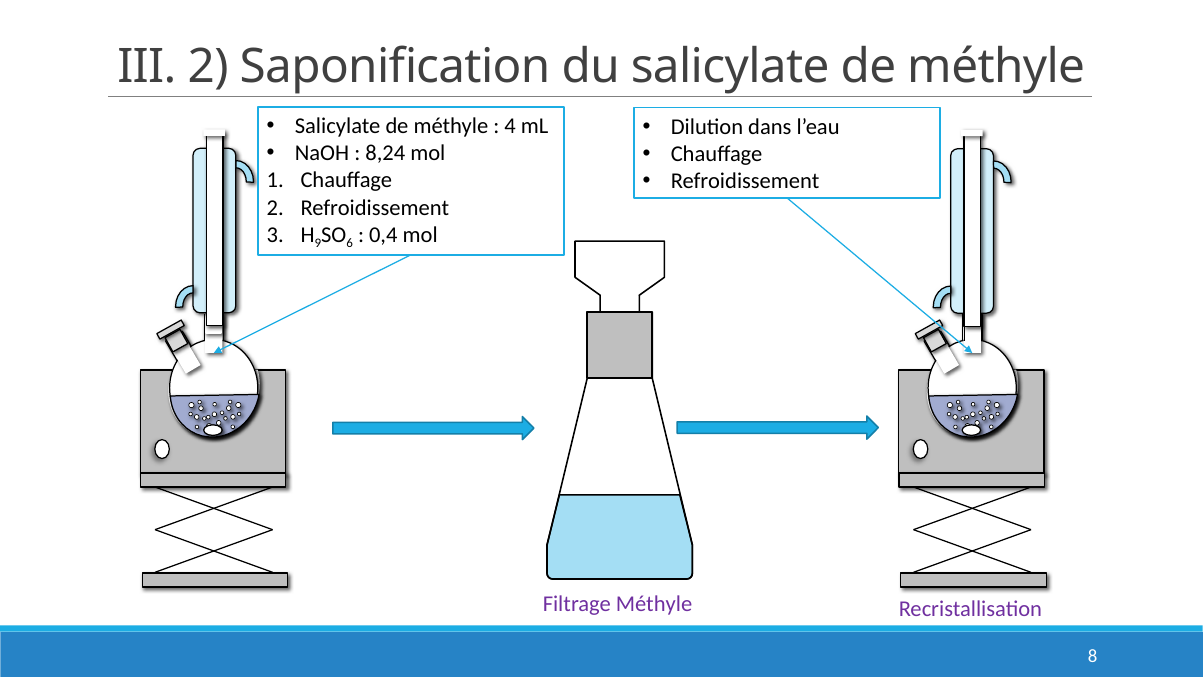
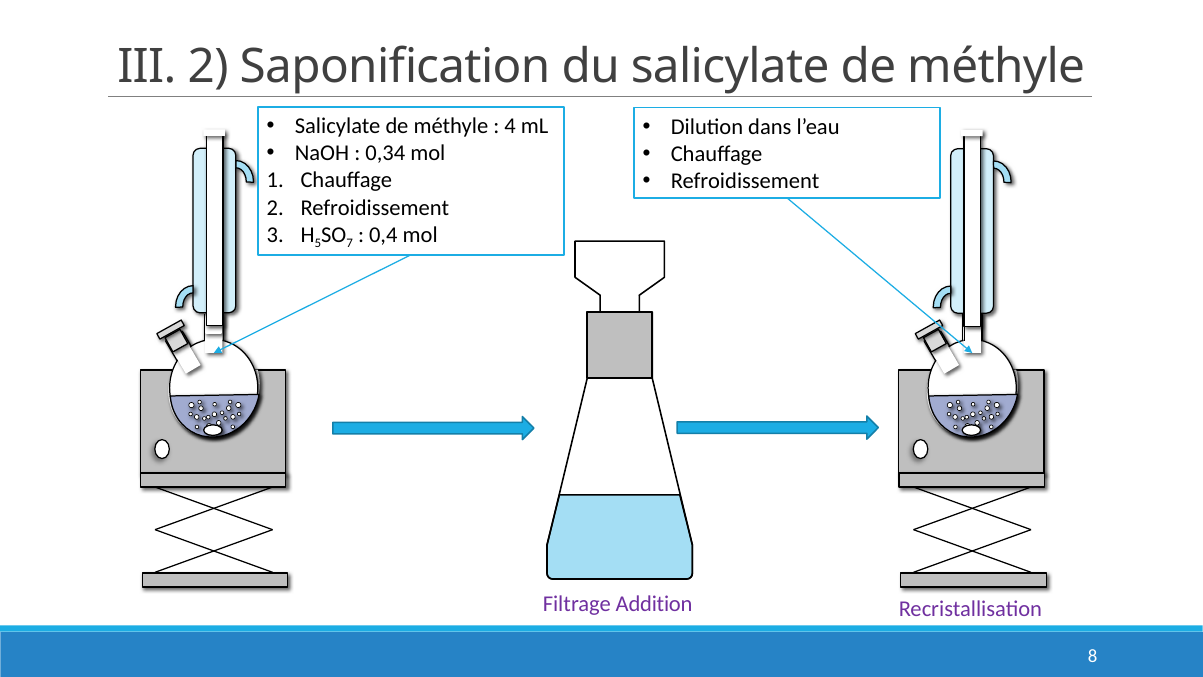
8,24: 8,24 -> 0,34 (385, 153)
9: 9 -> 5 (318, 243)
6: 6 -> 7 (350, 243)
Filtrage Méthyle: Méthyle -> Addition (654, 604)
